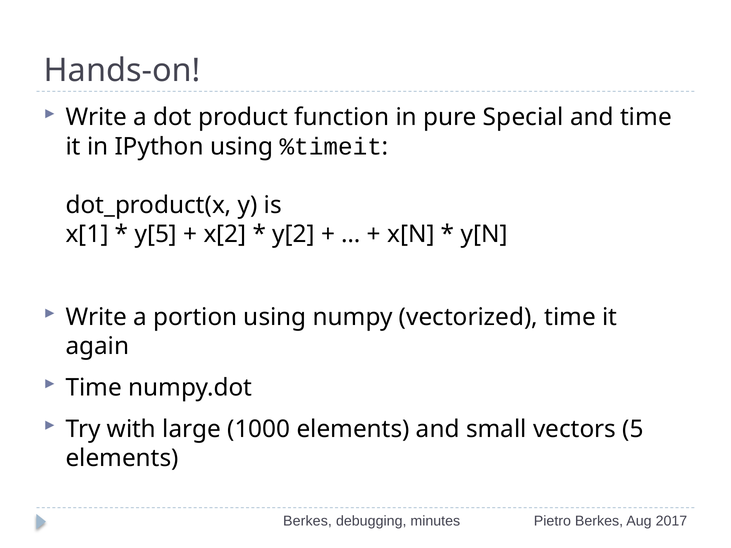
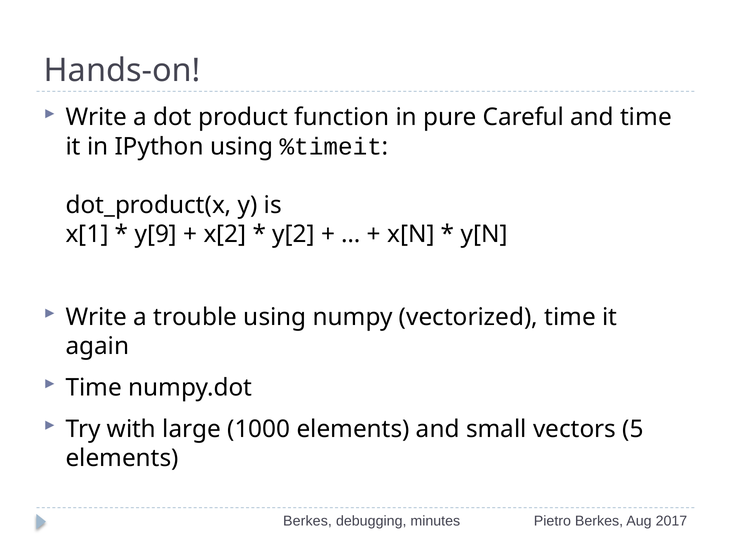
Special: Special -> Careful (524, 117)
y[5: y[5 -> y[9 (156, 234)
portion: portion -> trouble (195, 317)
